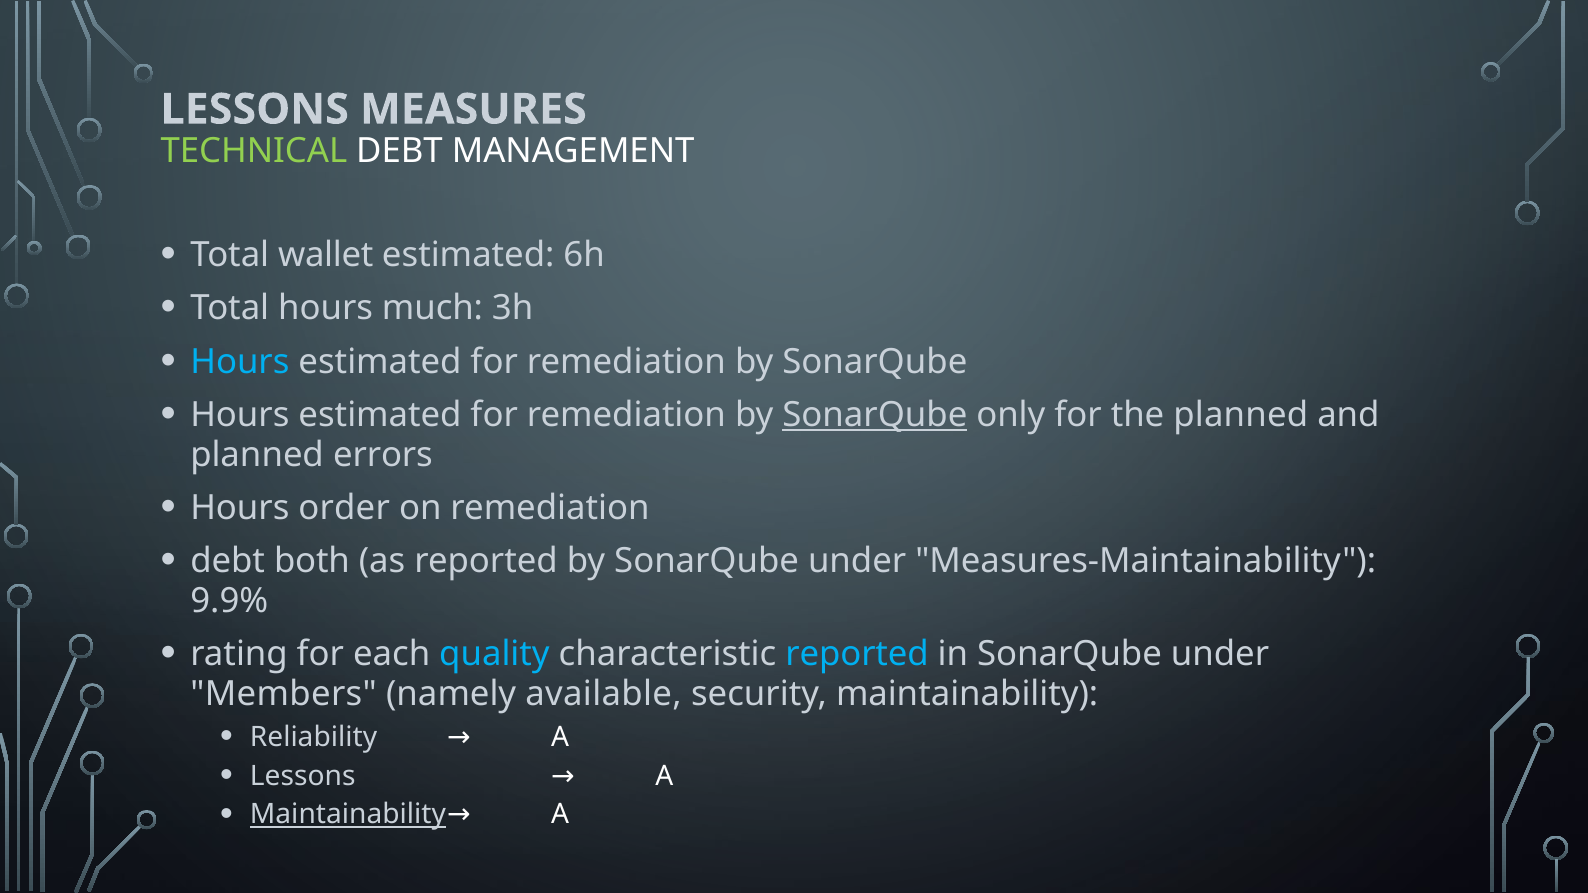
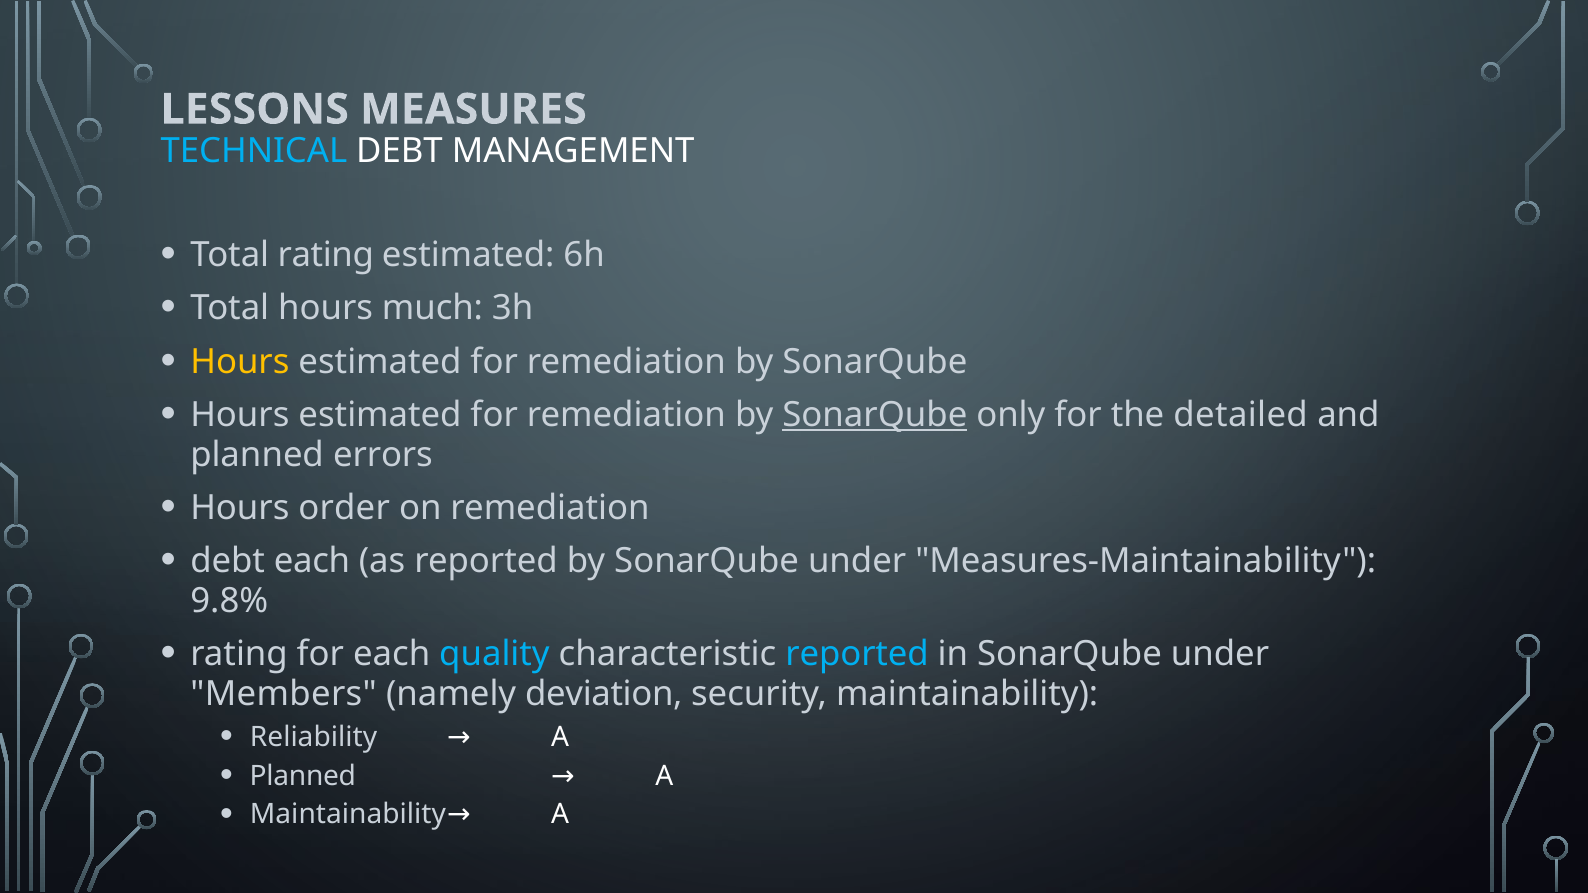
TECHNICAL colour: light green -> light blue (254, 151)
Total wallet: wallet -> rating (326, 255)
Hours colour: light blue -> yellow (240, 362)
the planned: planned -> detailed (1241, 415)
debt both: both -> each (312, 561)
9.9%: 9.9% -> 9.8% (229, 601)
available: available -> deviation (604, 695)
Lessons: Lessons -> Planned (303, 776)
Maintainability underline: present -> none (348, 815)
